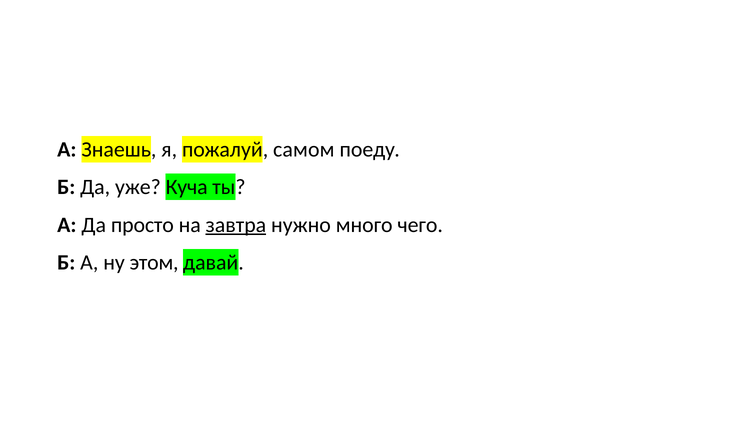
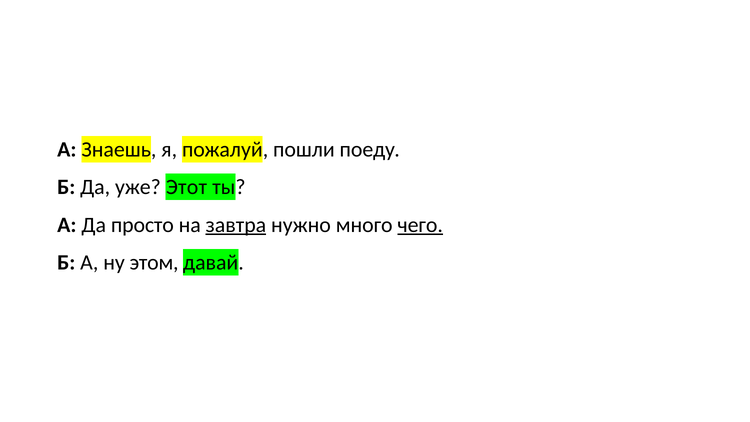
самом: самом -> пошли (304, 149)
Куча: Куча -> Этот (186, 187)
чего underline: none -> present (420, 225)
